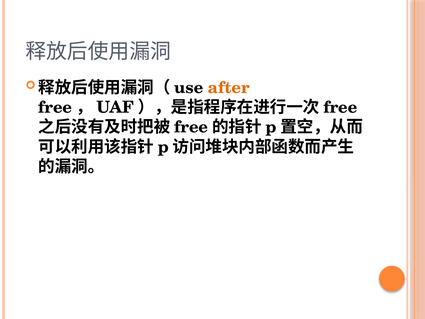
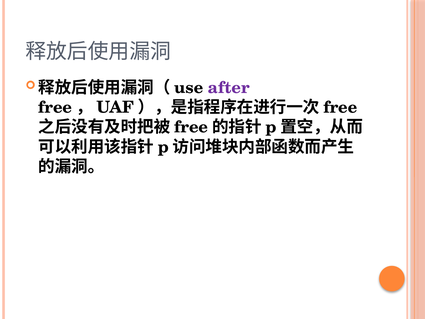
after colour: orange -> purple (229, 88)
